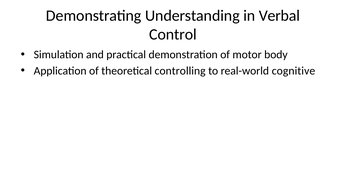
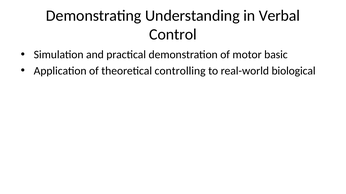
body: body -> basic (276, 55)
cognitive: cognitive -> biological (294, 71)
